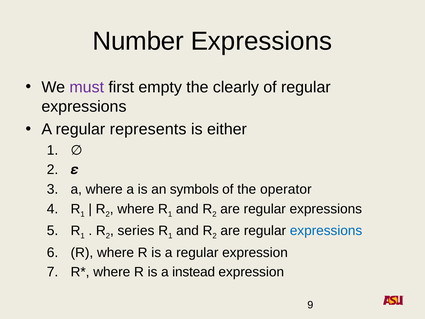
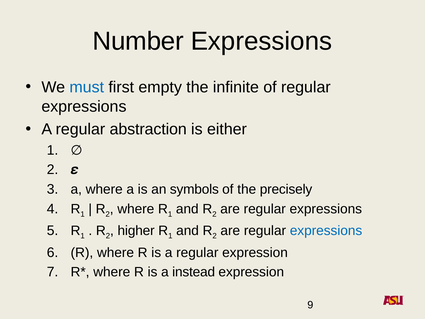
must colour: purple -> blue (87, 87)
clearly: clearly -> infinite (236, 87)
represents: represents -> abstraction (148, 129)
operator: operator -> precisely (286, 189)
series: series -> higher (136, 231)
